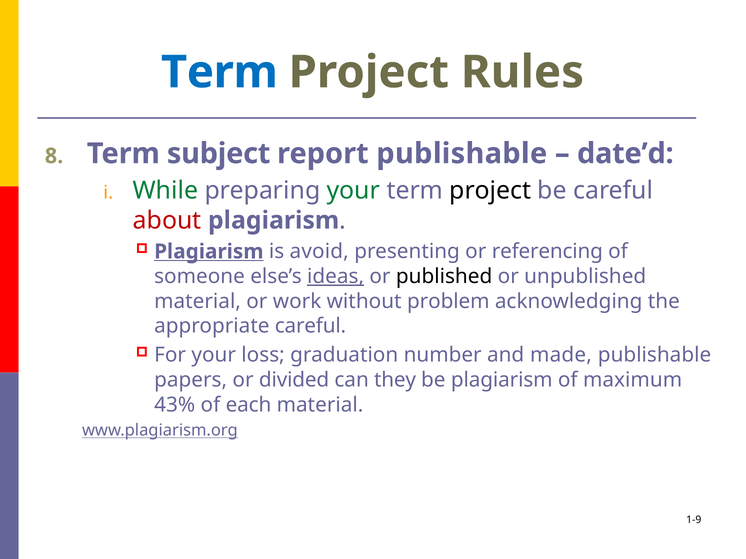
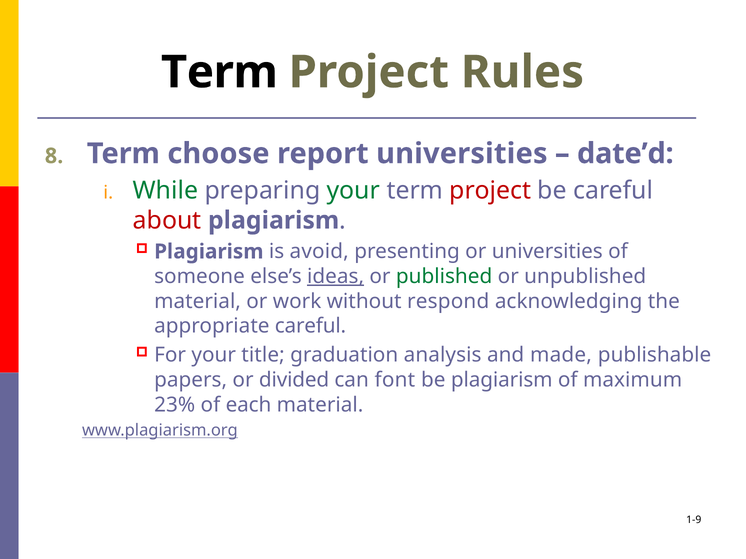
Term colour: blue -> black (219, 72)
subject: subject -> choose (218, 154)
report publishable: publishable -> universities (462, 154)
project colour: black -> red (490, 191)
Plagiarism underline: present -> none (209, 252)
or referencing: referencing -> universities (547, 252)
published colour: black -> green (444, 277)
problem: problem -> respond (448, 302)
loss: loss -> title (263, 355)
number: number -> analysis (443, 355)
they: they -> font (395, 380)
43%: 43% -> 23% (175, 405)
